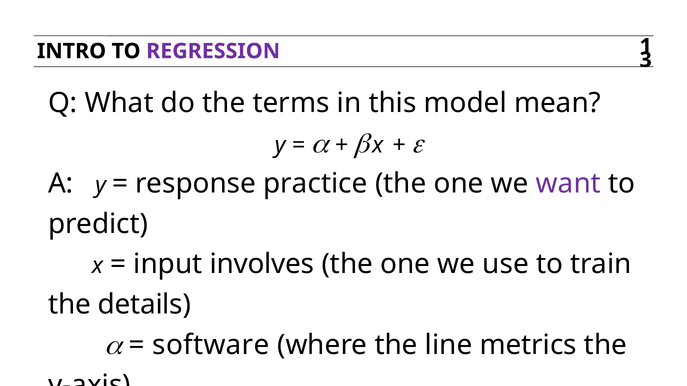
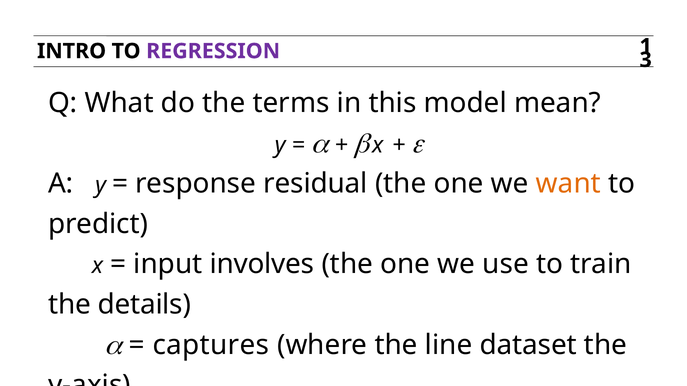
practice: practice -> residual (315, 184)
want colour: purple -> orange (568, 184)
software: software -> captures (211, 345)
metrics: metrics -> dataset (528, 345)
